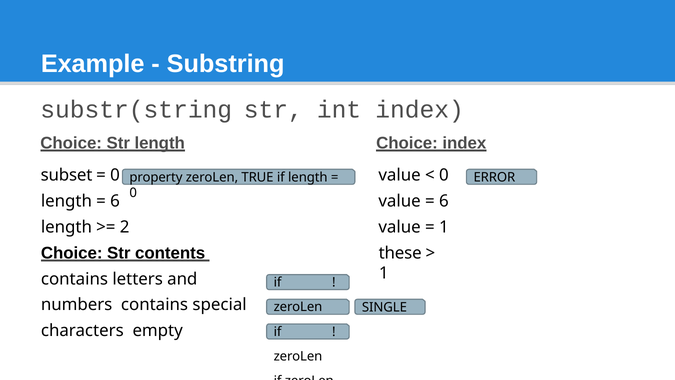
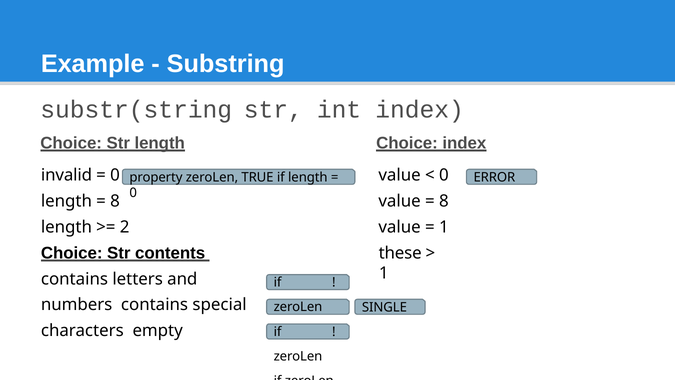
subset: subset -> invalid (66, 175)
6: 6 -> 8 (115, 201)
6: 6 -> 8 (444, 201)
